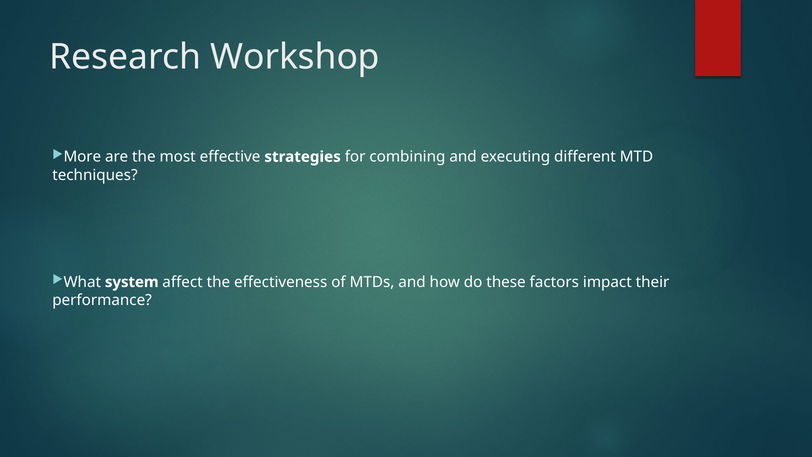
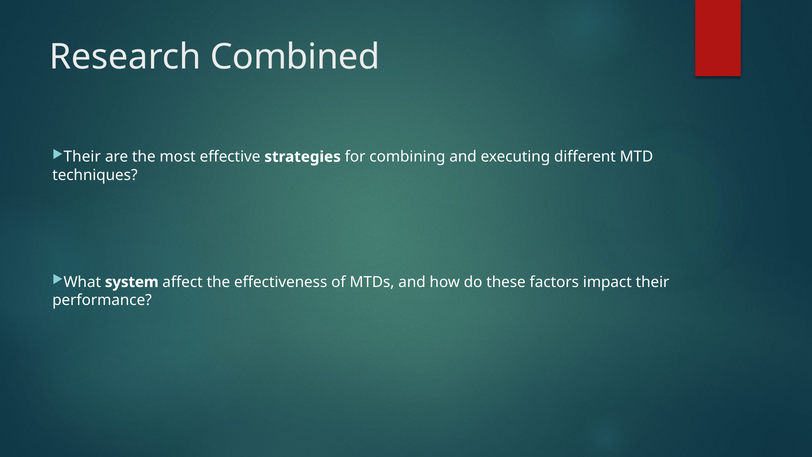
Workshop: Workshop -> Combined (295, 57)
More: More -> Their (82, 157)
